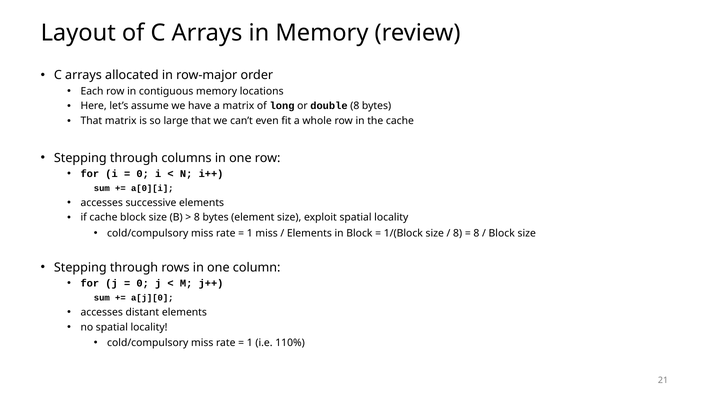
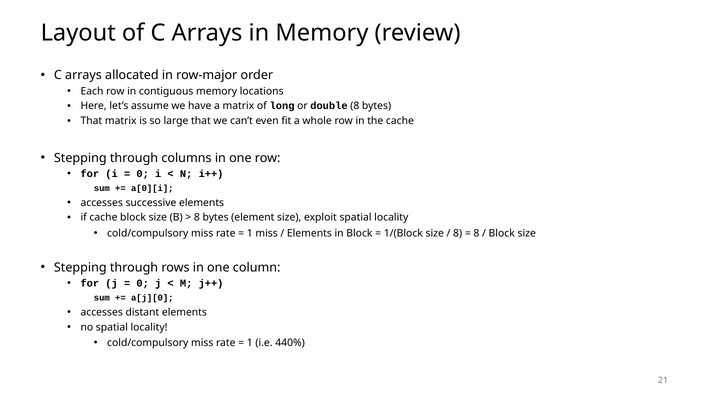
110%: 110% -> 440% (290, 343)
